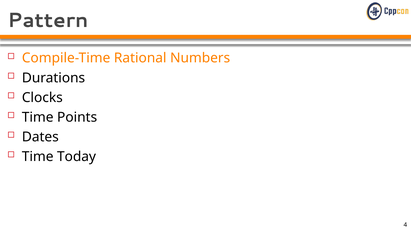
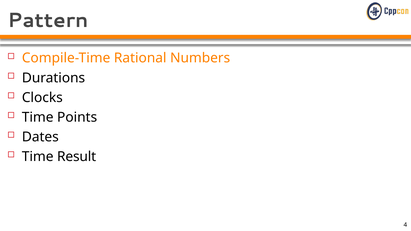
Today: Today -> Result (77, 157)
